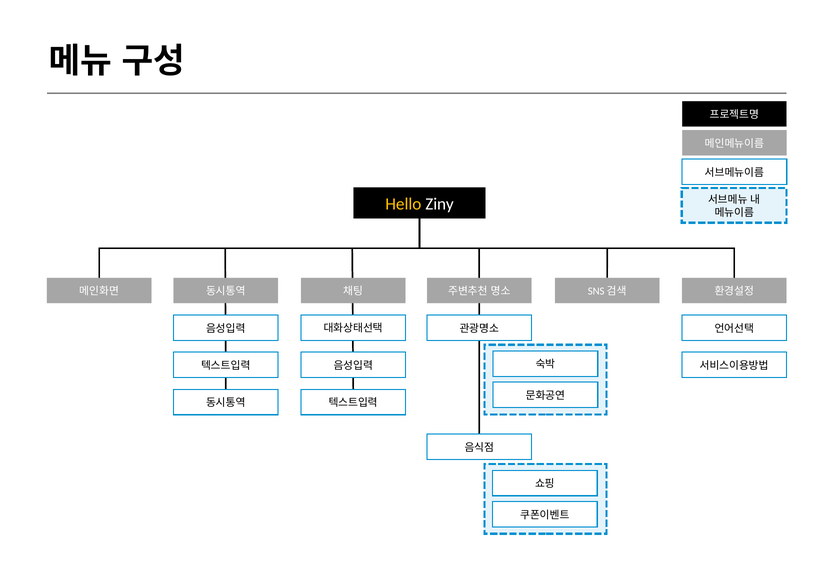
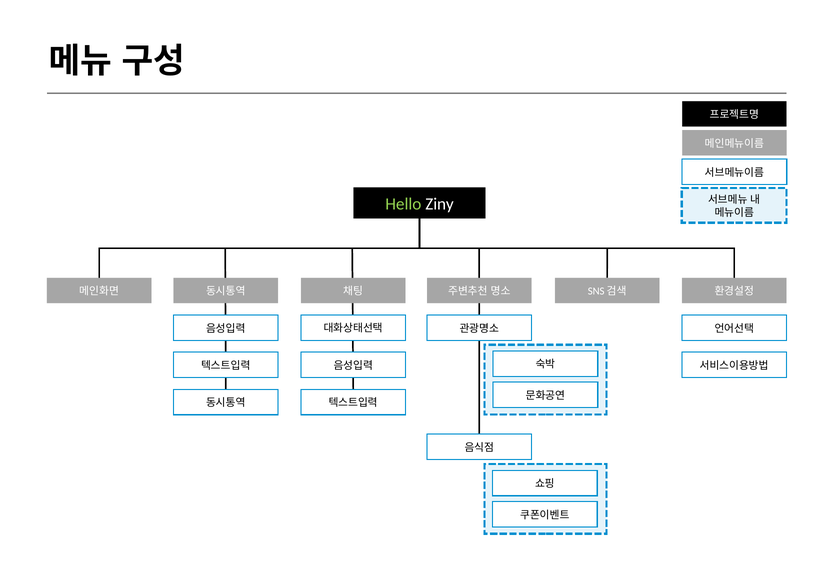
Hello colour: yellow -> light green (403, 204)
